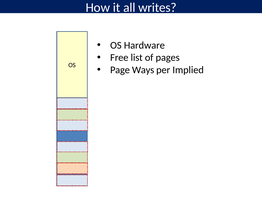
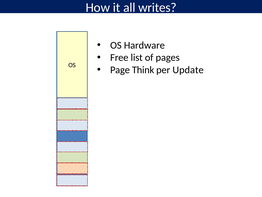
Ways: Ways -> Think (143, 70)
Implied: Implied -> Update (188, 70)
